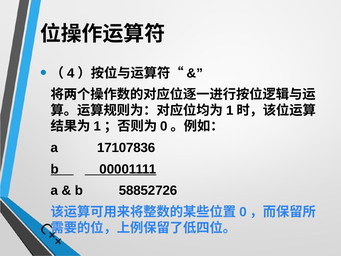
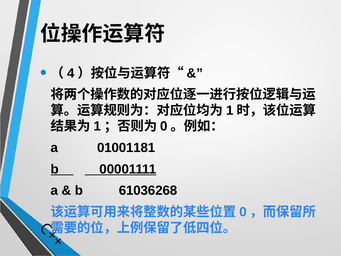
17107836: 17107836 -> 01001181 (126, 148)
58852726: 58852726 -> 61036268 (148, 190)
